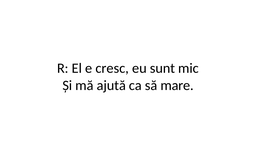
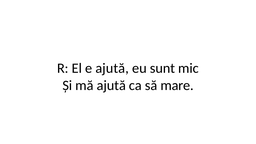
e cresc: cresc -> ajută (112, 68)
